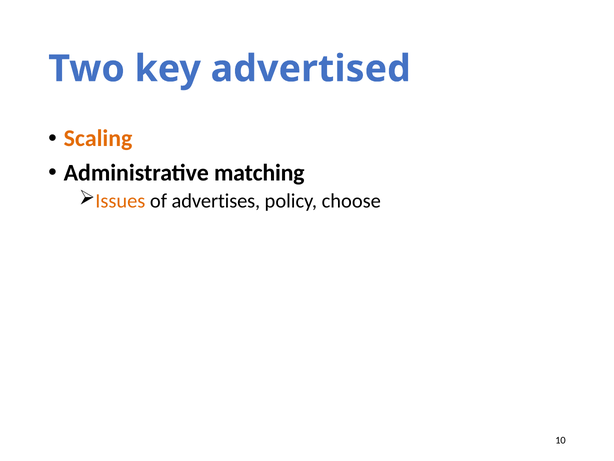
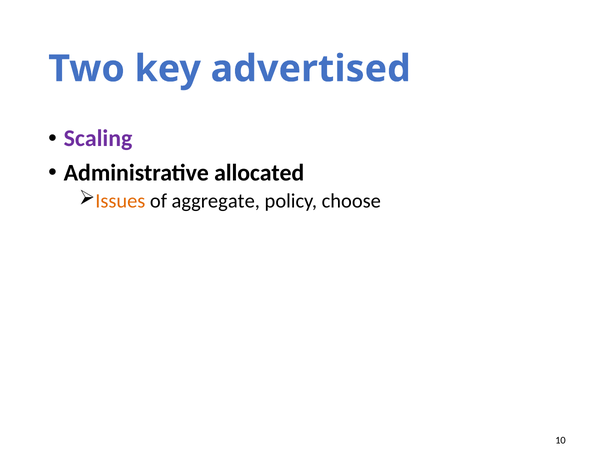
Scaling colour: orange -> purple (98, 138)
matching: matching -> allocated (259, 173)
advertises: advertises -> aggregate (216, 201)
